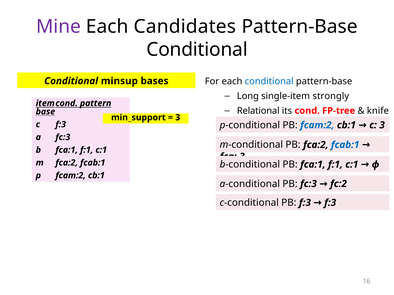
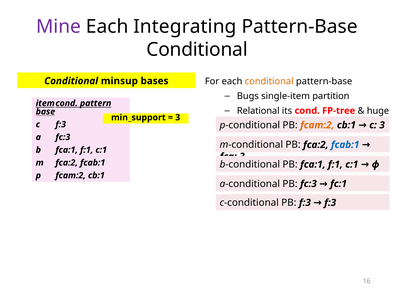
Candidates: Candidates -> Integrating (185, 27)
conditional colour: blue -> orange (269, 81)
Long: Long -> Bugs (248, 96)
strongly: strongly -> partition (331, 96)
knife: knife -> huge (378, 111)
fcam:2 colour: blue -> orange (317, 125)
fc:2: fc:2 -> fc:1 (339, 184)
